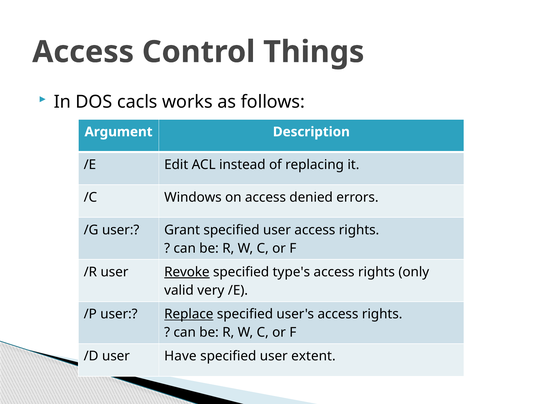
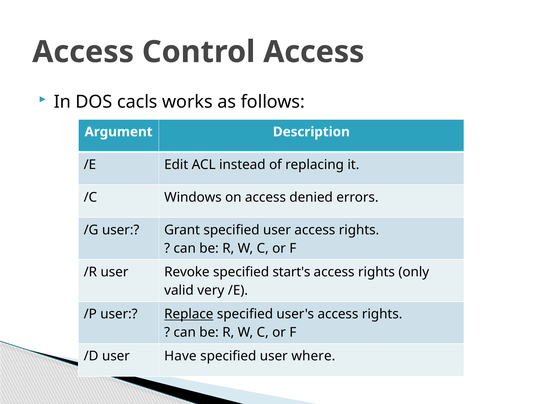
Control Things: Things -> Access (314, 52)
Revoke underline: present -> none (187, 272)
type's: type's -> start's (291, 272)
extent: extent -> where (313, 356)
